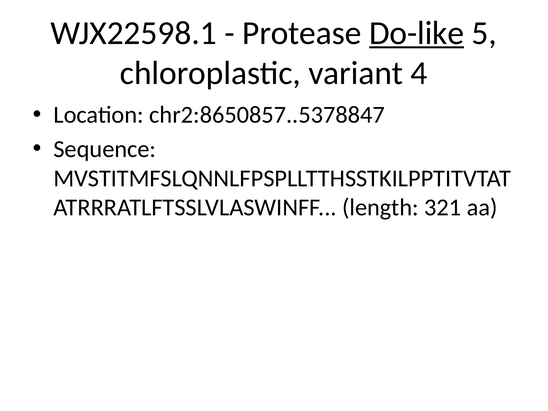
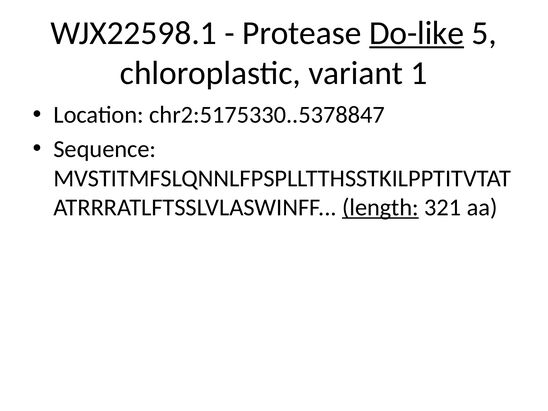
4: 4 -> 1 (419, 73)
chr2:8650857..5378847: chr2:8650857..5378847 -> chr2:5175330..5378847 (267, 115)
length underline: none -> present (380, 208)
